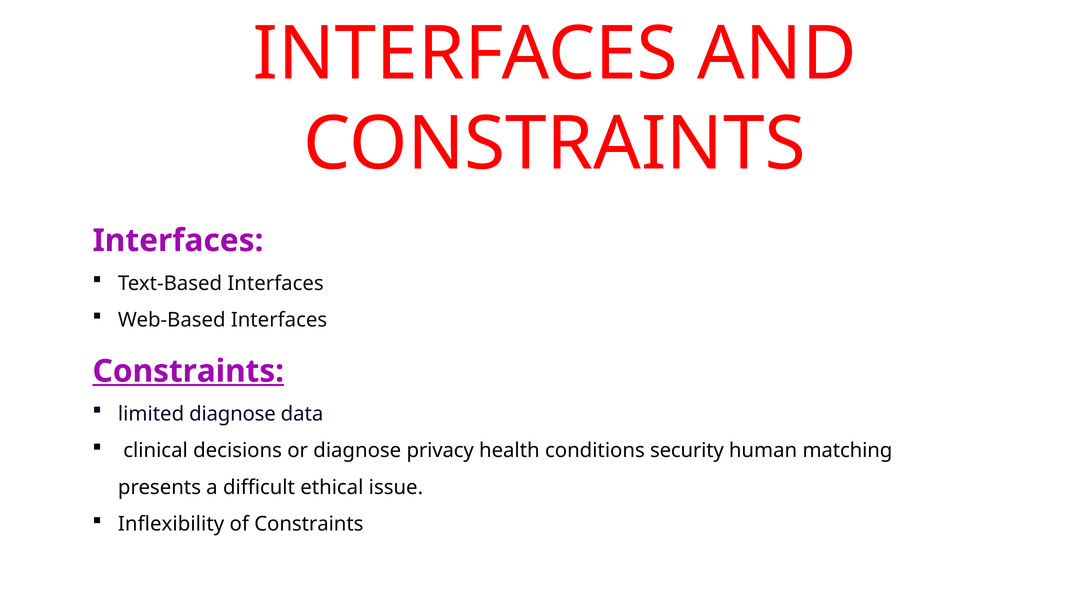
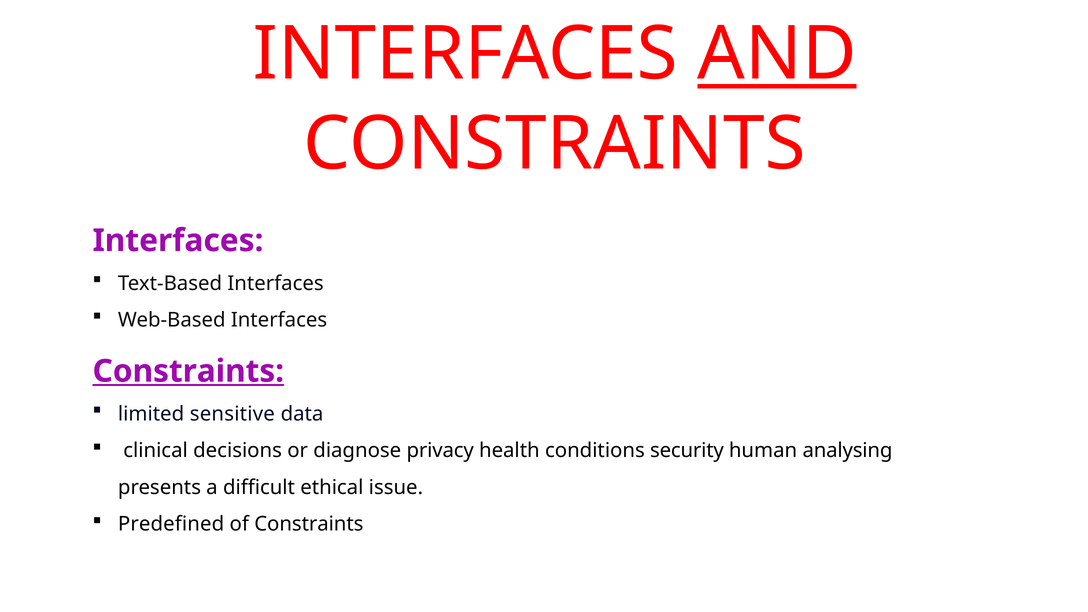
AND underline: none -> present (777, 54)
limited diagnose: diagnose -> sensitive (232, 414)
matching: matching -> analysing (847, 451)
Inflexibility: Inflexibility -> Predefined (171, 524)
